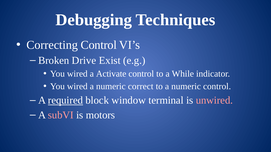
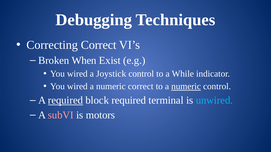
Correcting Control: Control -> Correct (99, 45)
Drive: Drive -> When (84, 61)
Activate: Activate -> Joystick (111, 74)
numeric underline: none -> present (186, 87)
block window: window -> required (129, 101)
unwired colour: pink -> light blue (214, 101)
